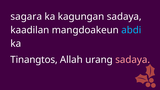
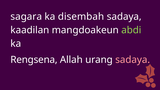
kagungan: kagungan -> disembah (81, 17)
abdi colour: light blue -> light green (131, 30)
Tinangtos: Tinangtos -> Rengsena (34, 60)
